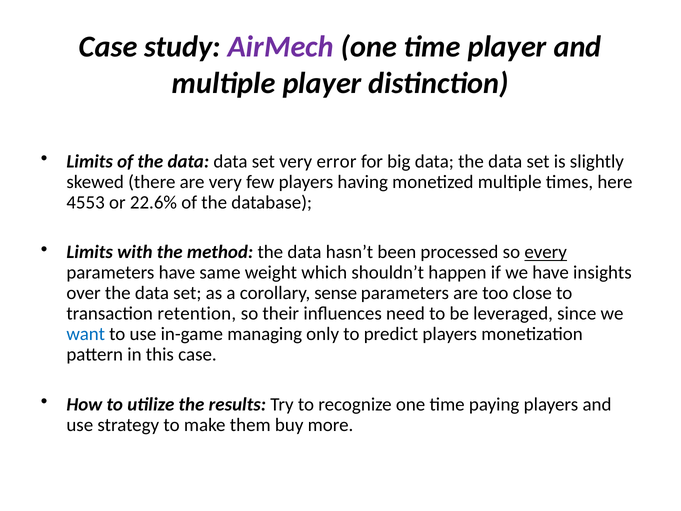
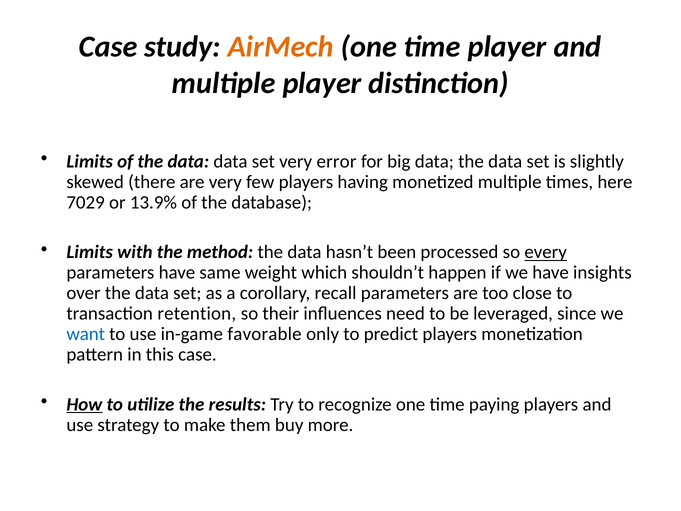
AirMech colour: purple -> orange (281, 47)
4553: 4553 -> 7029 (86, 202)
22.6%: 22.6% -> 13.9% (153, 202)
sense: sense -> recall (336, 293)
managing: managing -> favorable (265, 334)
How underline: none -> present (84, 404)
